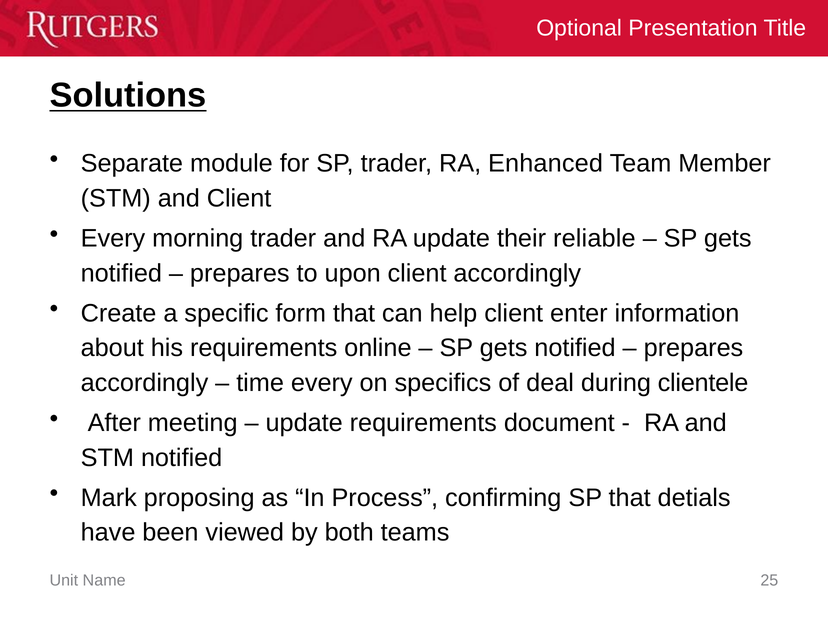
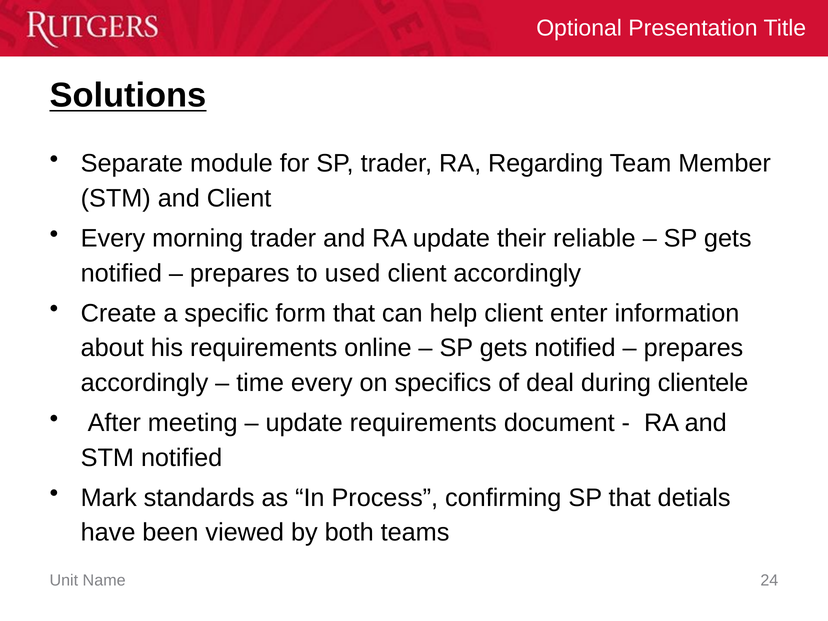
Enhanced: Enhanced -> Regarding (546, 164)
upon: upon -> used (353, 273)
proposing: proposing -> standards (199, 498)
25: 25 -> 24 (769, 580)
